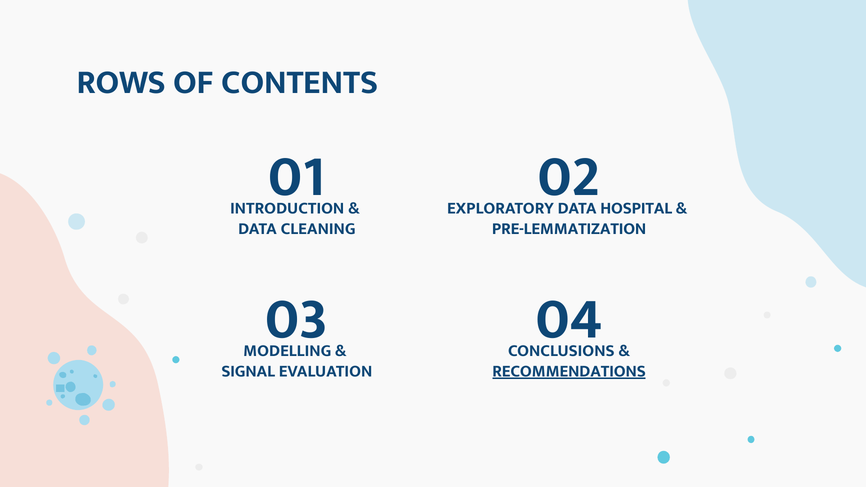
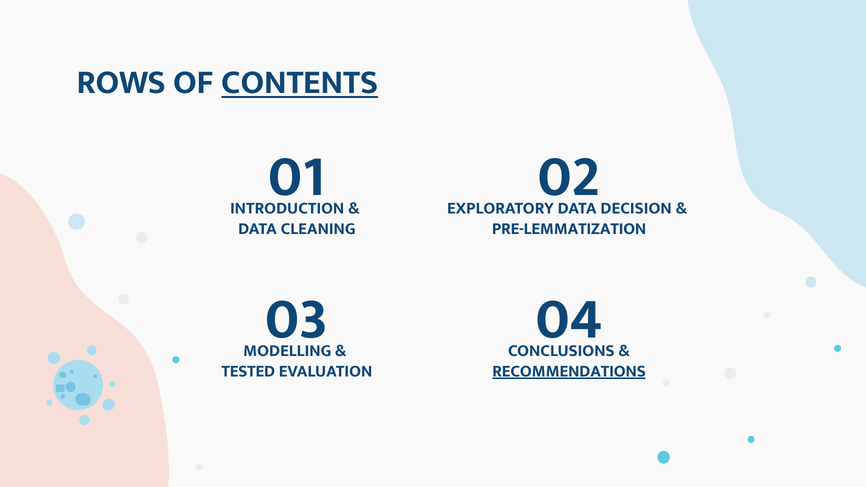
CONTENTS underline: none -> present (300, 82)
HOSPITAL: HOSPITAL -> DECISION (636, 208)
SIGNAL: SIGNAL -> TESTED (248, 371)
